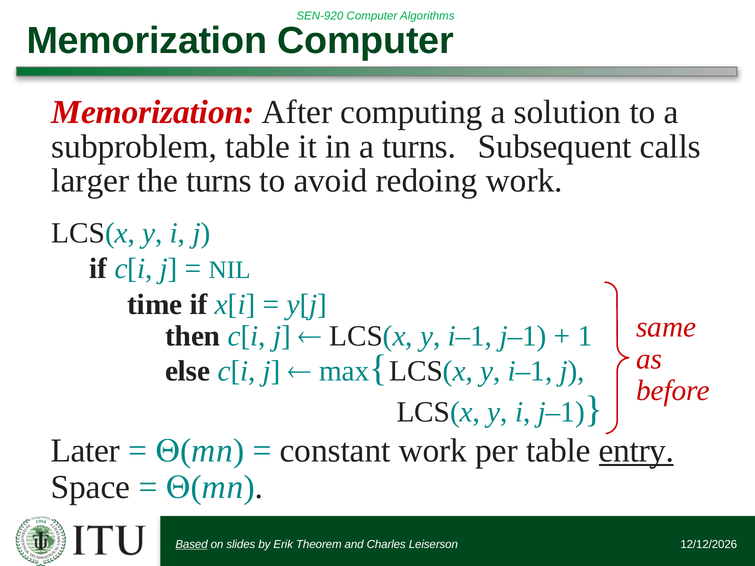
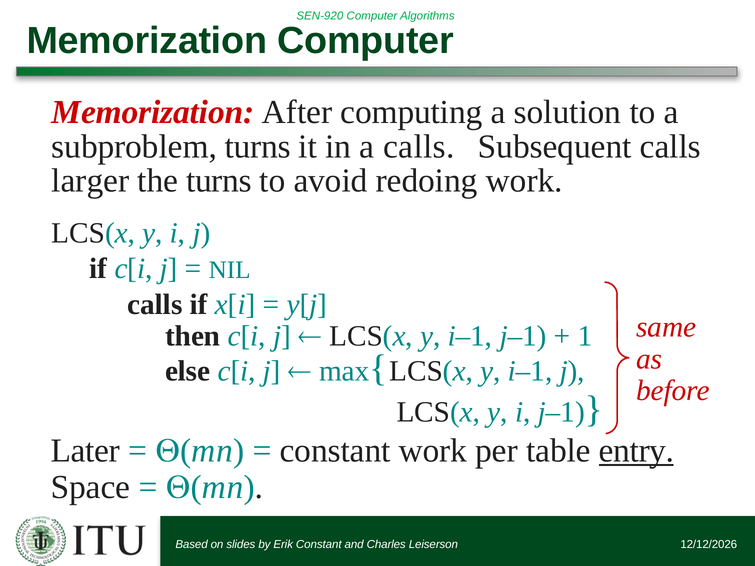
subproblem table: table -> turns (258, 147)
a turns: turns -> calls (419, 147)
time: time -> calls (155, 305)
Based underline: present -> none (192, 545)
Erik Theorem: Theorem -> Constant (319, 545)
